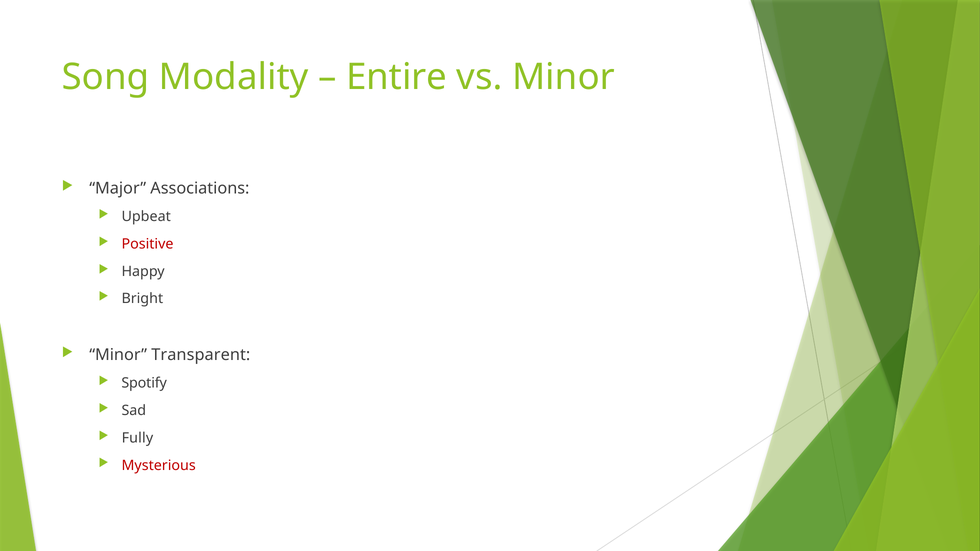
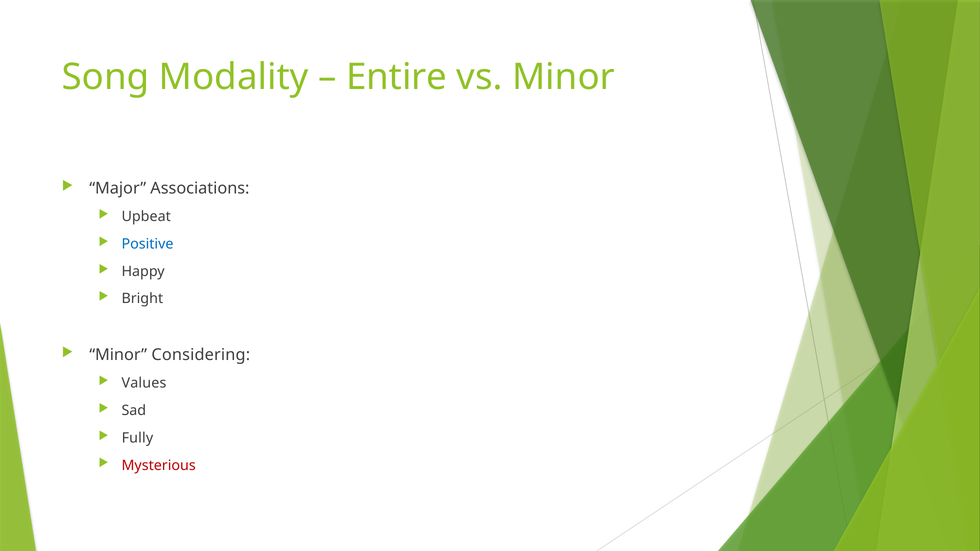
Positive colour: red -> blue (148, 244)
Transparent: Transparent -> Considering (201, 355)
Spotify: Spotify -> Values (144, 383)
